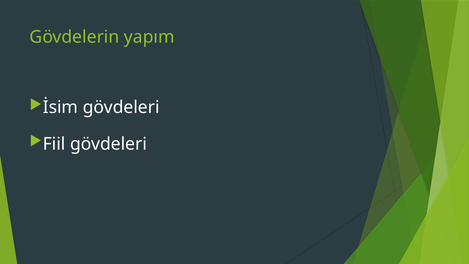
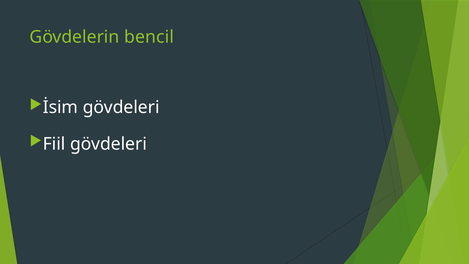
yapım: yapım -> bencil (149, 37)
